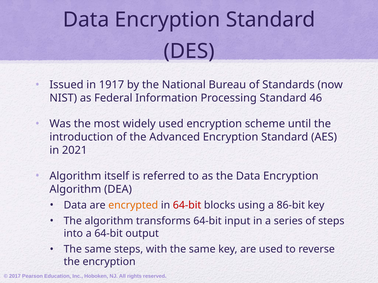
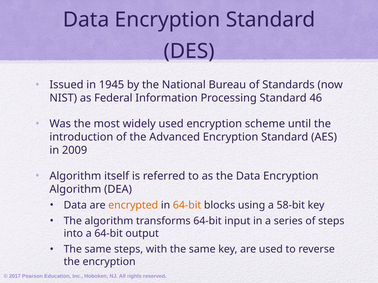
1917: 1917 -> 1945 (112, 85)
2021: 2021 -> 2009 (75, 150)
64-bit colour: red -> orange (187, 206)
86-bit: 86-bit -> 58-bit (291, 206)
